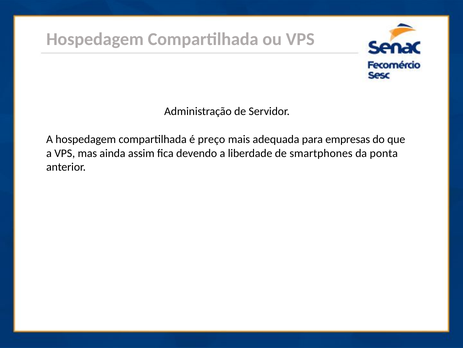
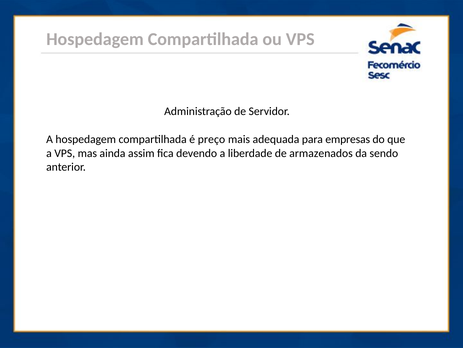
smartphones: smartphones -> armazenados (321, 153)
ponta: ponta -> sendo (384, 153)
